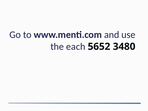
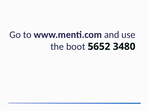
each: each -> boot (76, 47)
